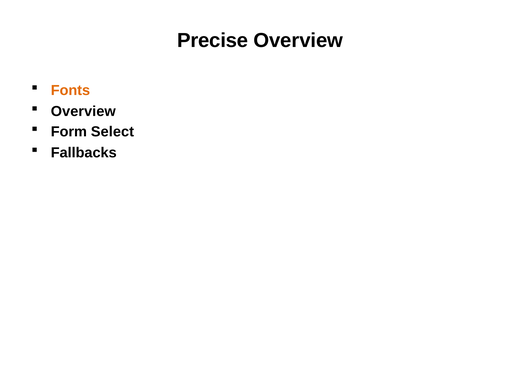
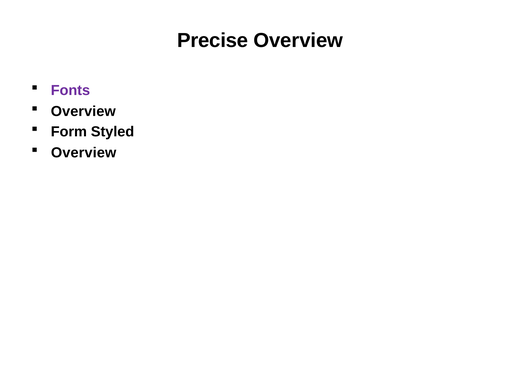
Fonts colour: orange -> purple (70, 90)
Select: Select -> Styled (113, 132)
Fallbacks: Fallbacks -> Overview (84, 153)
